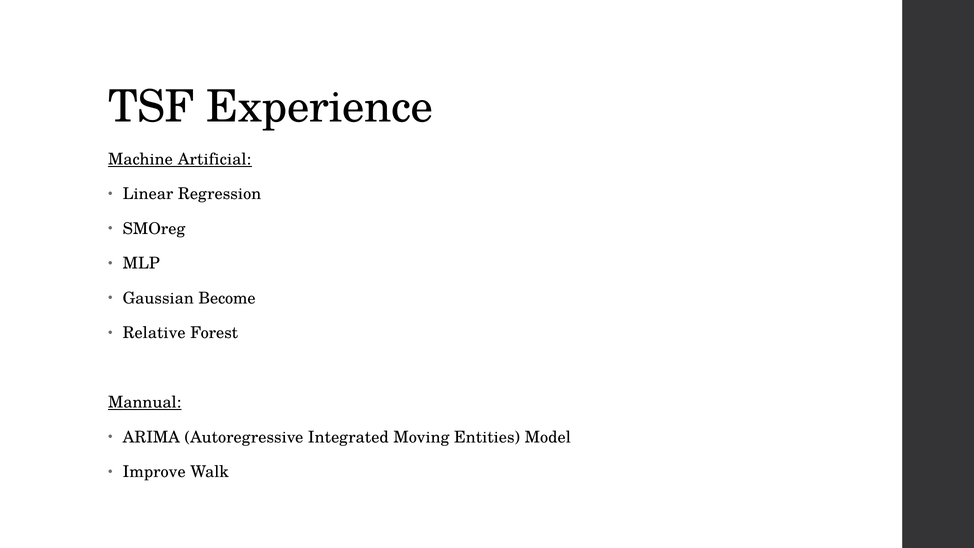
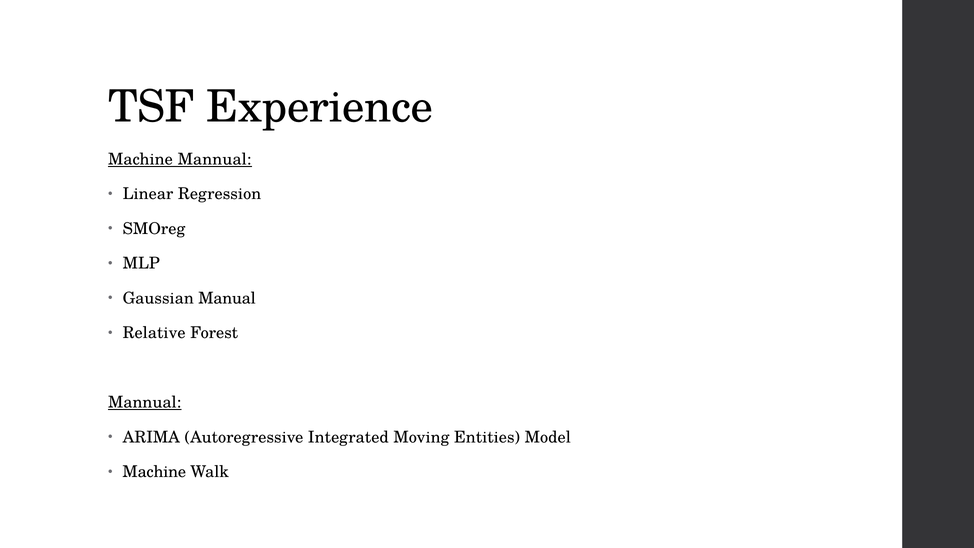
Machine Artificial: Artificial -> Mannual (215, 159)
Become: Become -> Manual (227, 298)
Improve: Improve -> Machine (154, 472)
